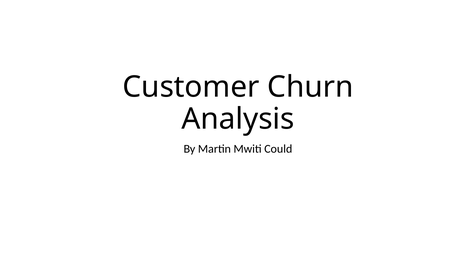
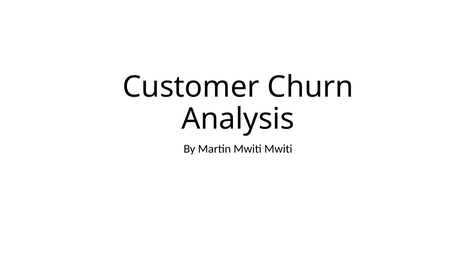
Mwiti Could: Could -> Mwiti (278, 149)
